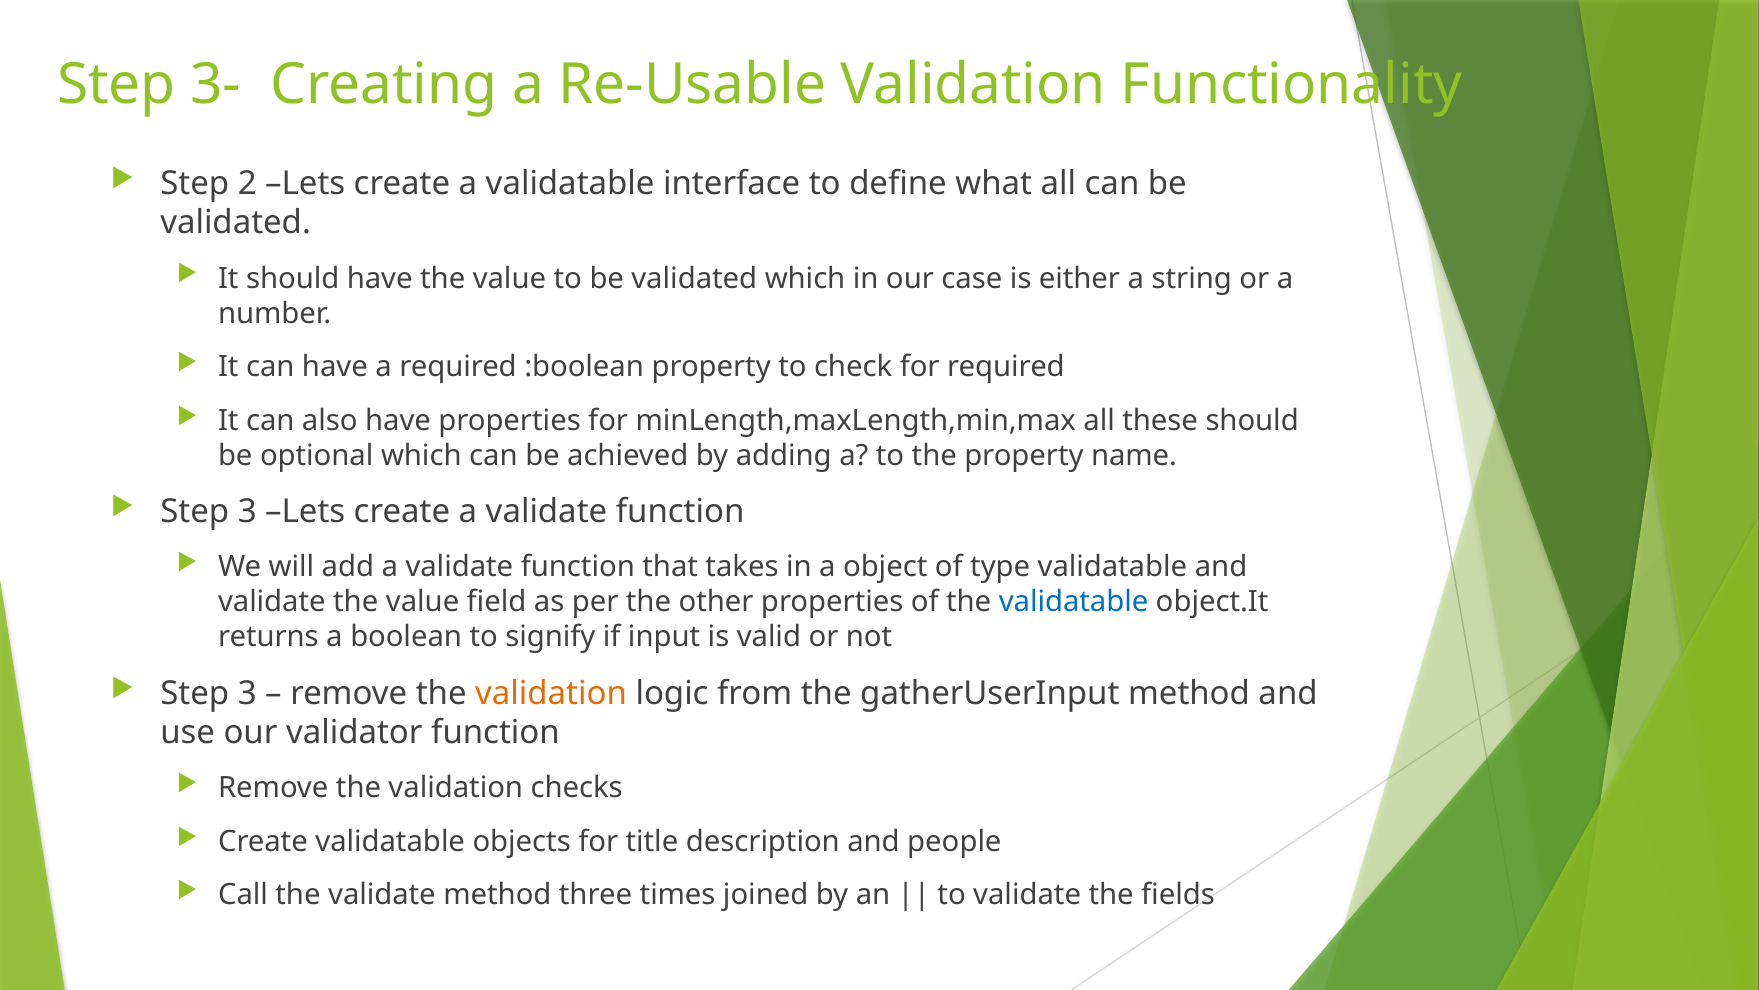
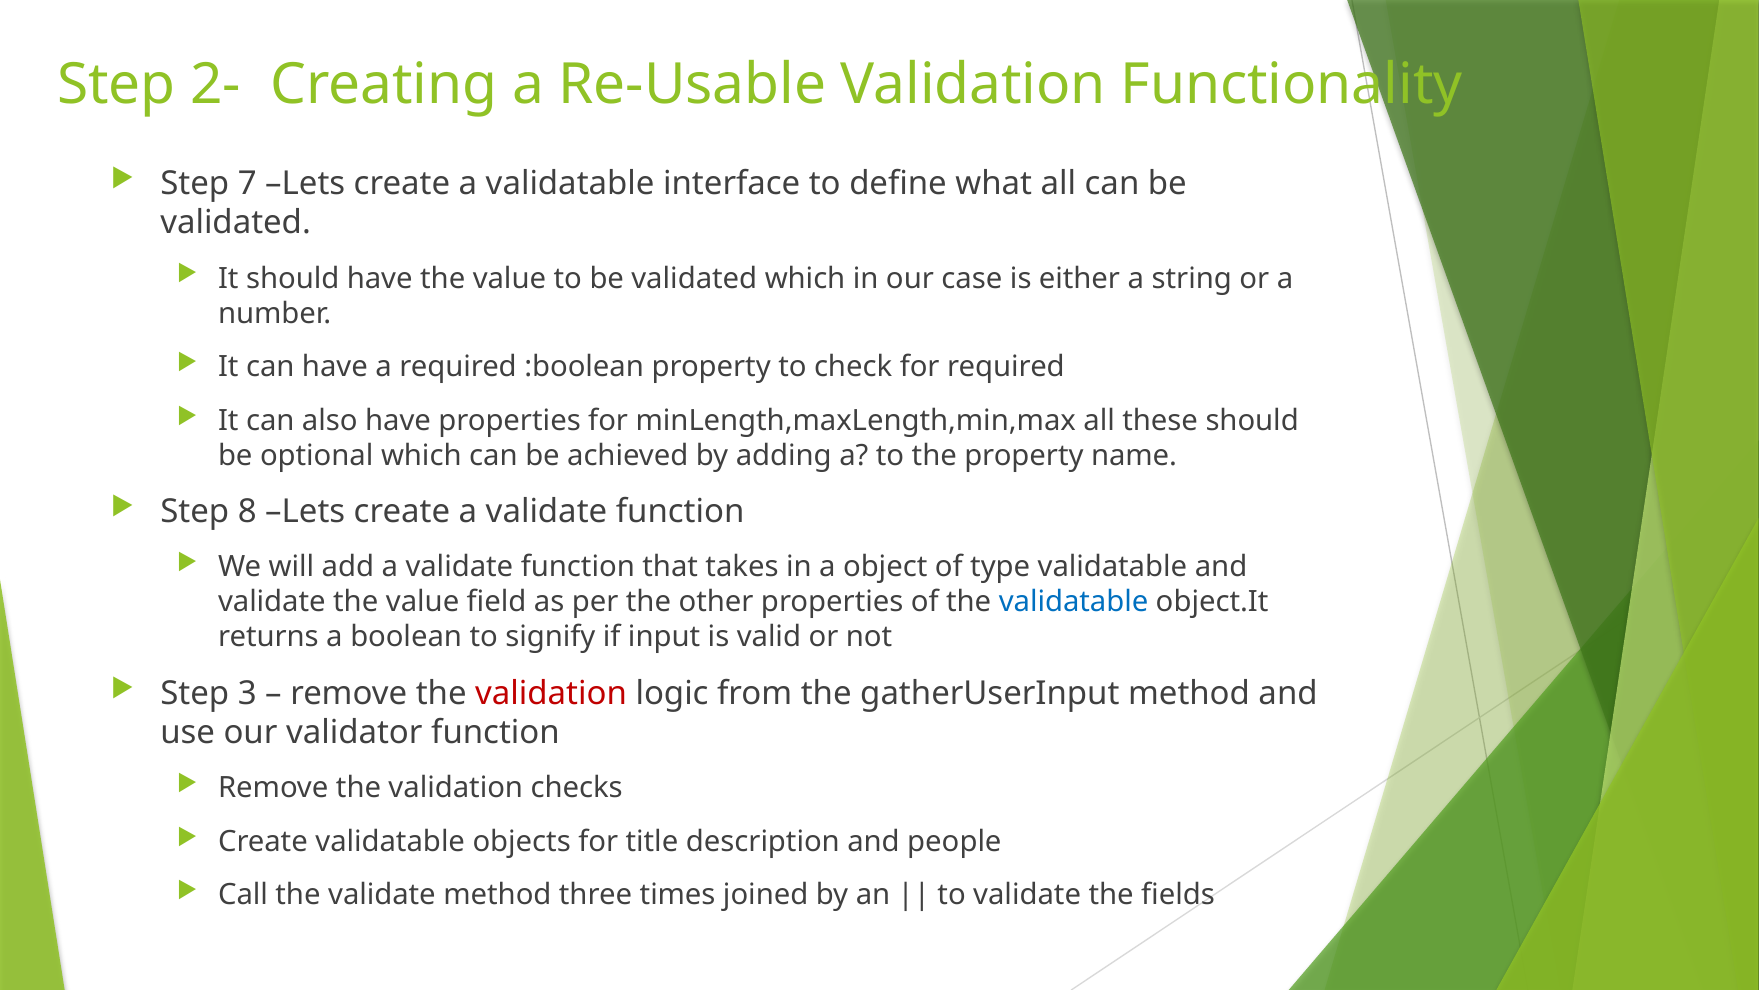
3-: 3- -> 2- (216, 85)
2: 2 -> 7 (247, 183)
3: 3 -> 8 (247, 511)
validation colour: orange -> red (551, 693)
